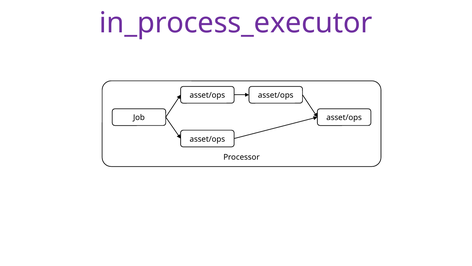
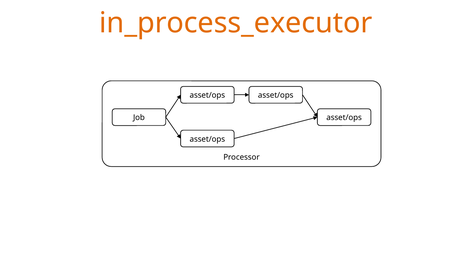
in_process_executor colour: purple -> orange (236, 23)
